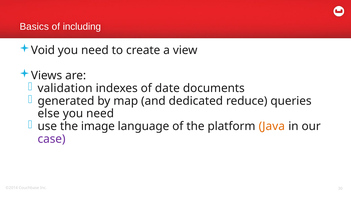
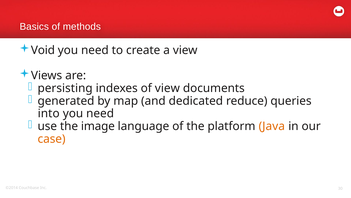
including: including -> methods (82, 27)
validation: validation -> persisting (65, 88)
of date: date -> view (167, 88)
else: else -> into (49, 113)
case colour: purple -> orange (52, 139)
